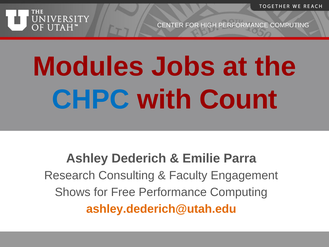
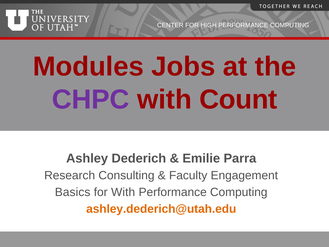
CHPC colour: blue -> purple (91, 100)
Shows: Shows -> Basics (73, 192)
for Free: Free -> With (123, 192)
